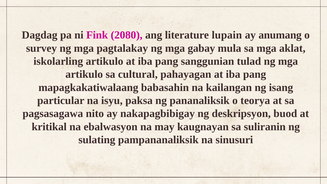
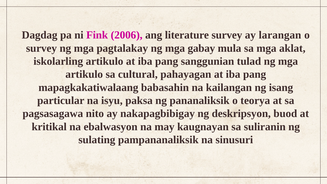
2080: 2080 -> 2006 (127, 35)
literature lupain: lupain -> survey (227, 35)
anumang: anumang -> larangan (280, 35)
